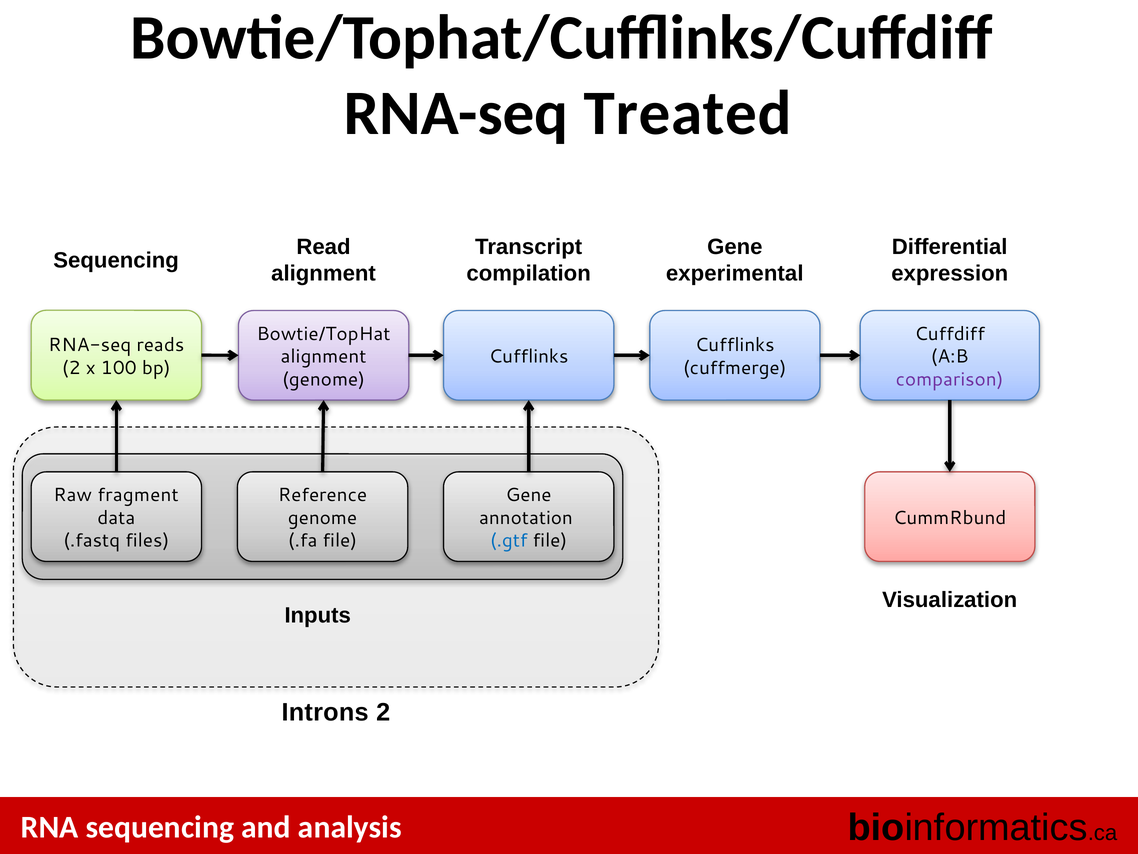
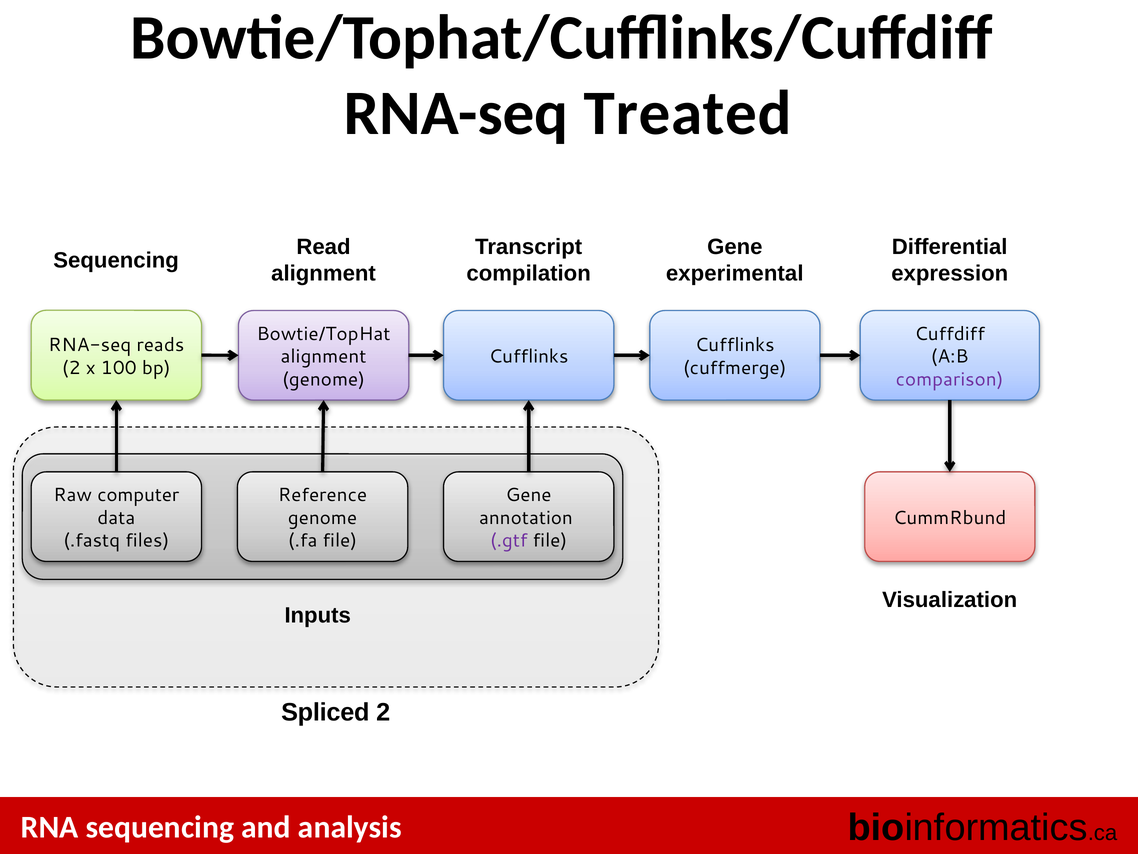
fragment: fragment -> computer (138, 495)
.gtf colour: blue -> purple (509, 540)
Introns: Introns -> Spliced (325, 712)
